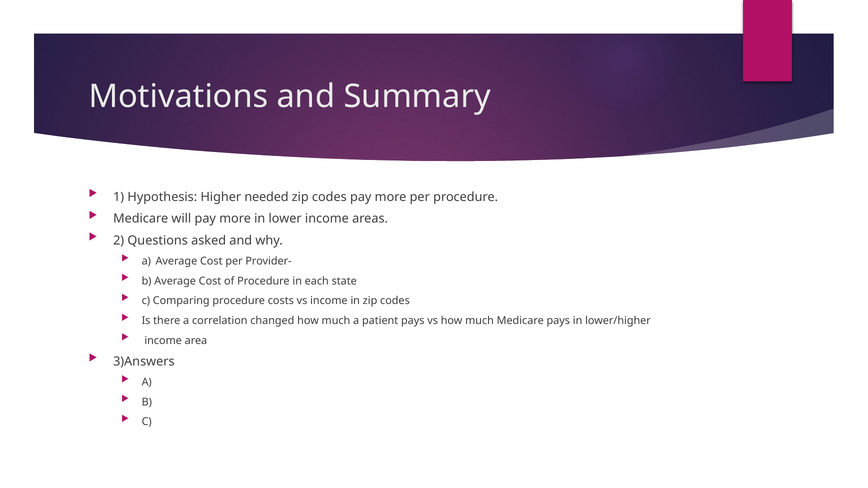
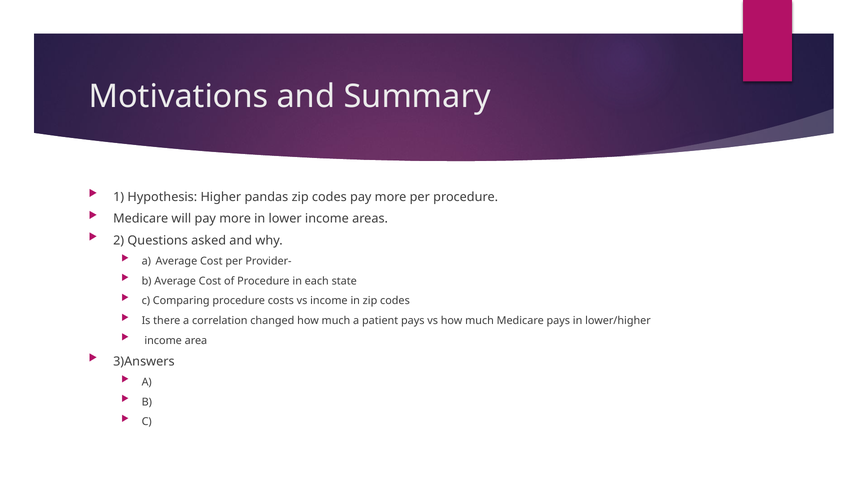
needed: needed -> pandas (266, 197)
